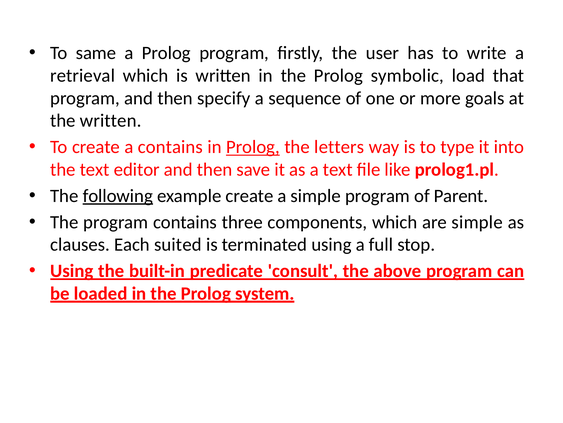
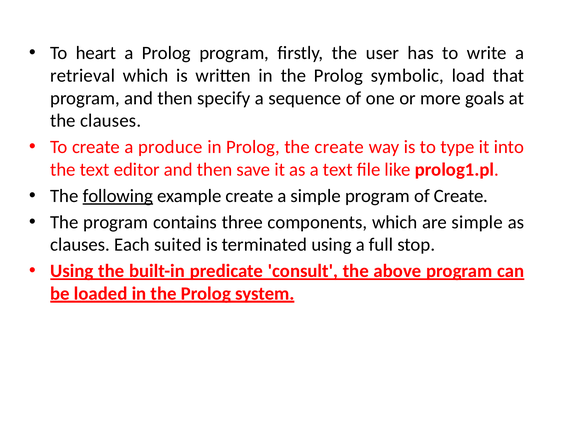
same: same -> heart (96, 53)
the written: written -> clauses (111, 120)
a contains: contains -> produce (170, 147)
Prolog underline: present -> none (253, 147)
the letters: letters -> create (339, 147)
of Parent: Parent -> Create (461, 196)
